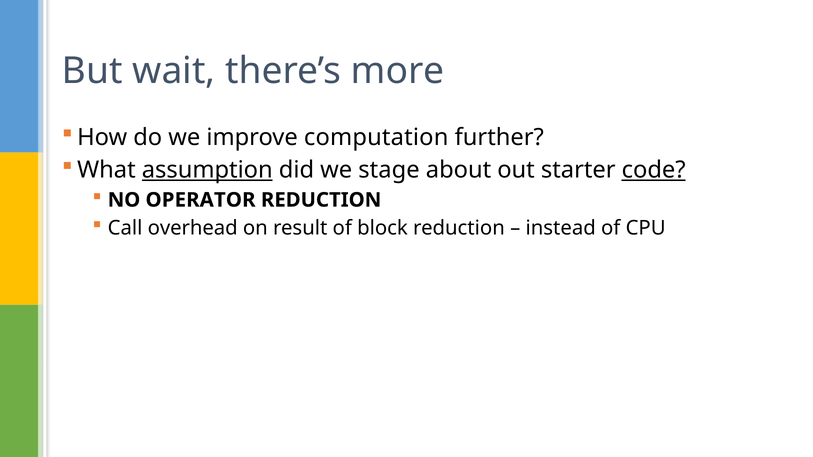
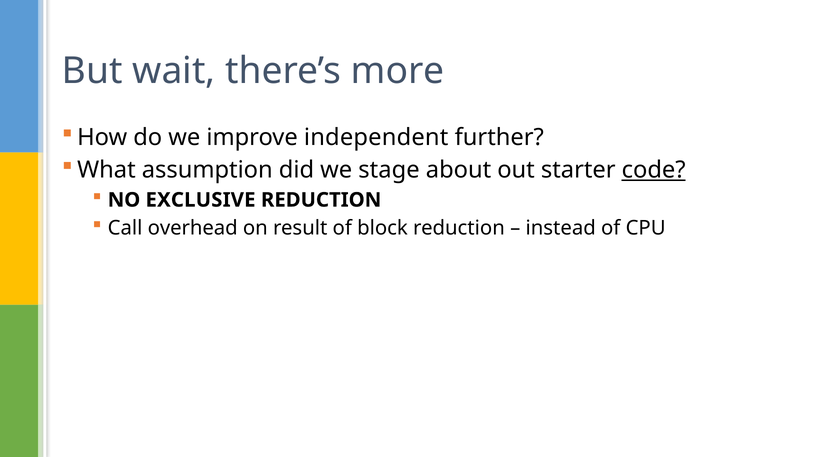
computation: computation -> independent (376, 137)
assumption underline: present -> none (207, 170)
OPERATOR: OPERATOR -> EXCLUSIVE (201, 200)
